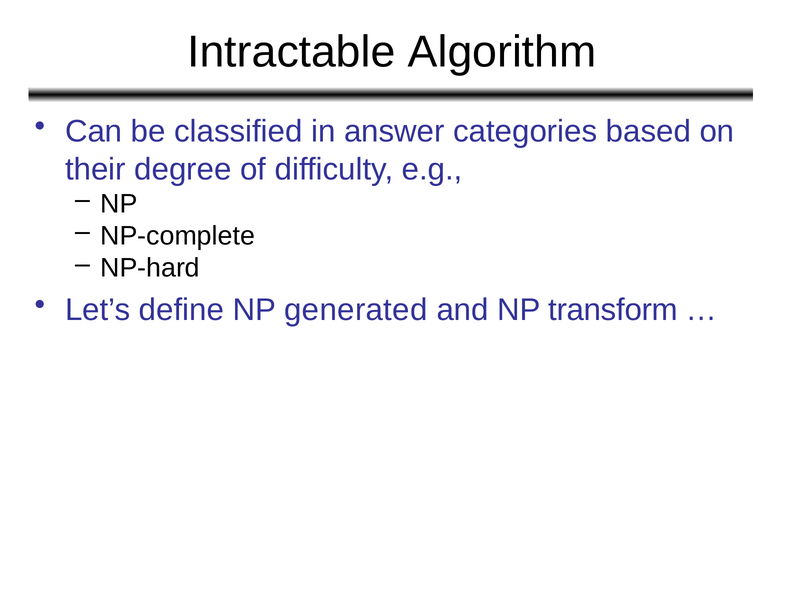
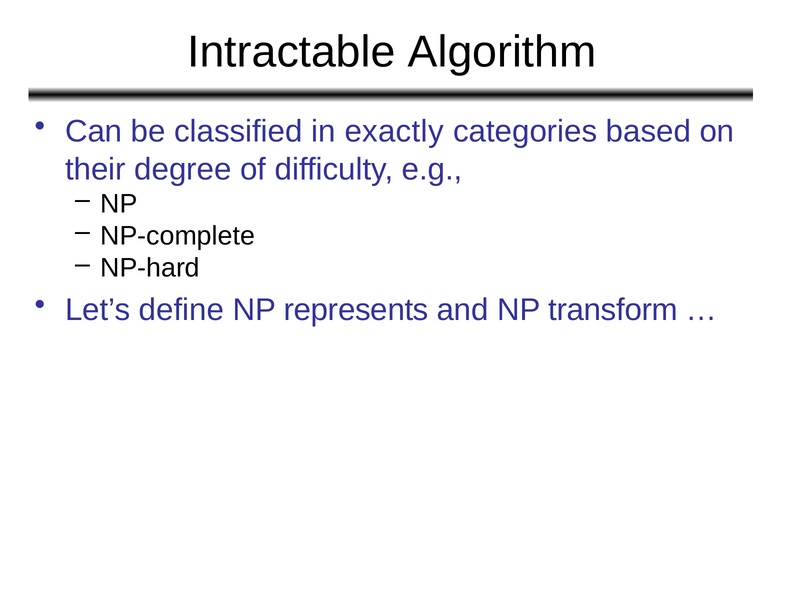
answer: answer -> exactly (394, 132)
generated: generated -> represents (356, 310)
